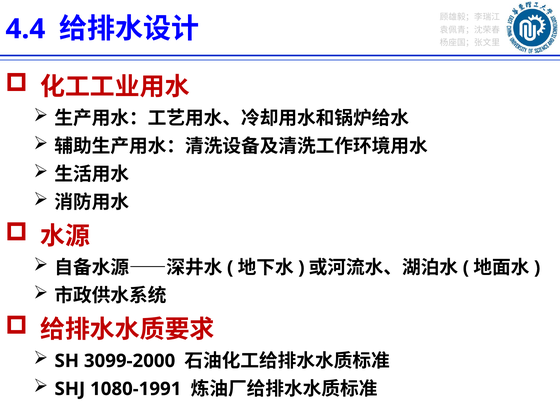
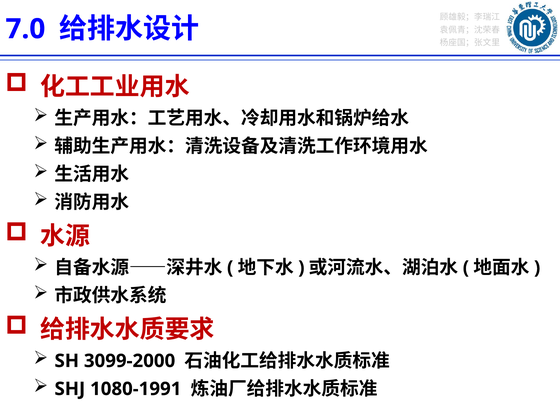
4.4: 4.4 -> 7.0 (25, 29)
